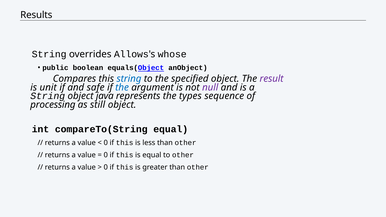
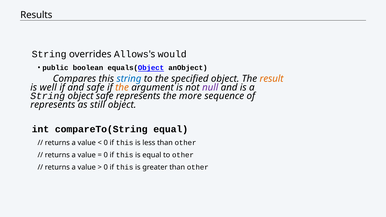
whose: whose -> would (172, 54)
result colour: purple -> orange (272, 79)
unit: unit -> well (48, 87)
the colour: blue -> orange (122, 87)
object java: java -> safe (105, 96)
types: types -> more (190, 96)
processing: processing -> represents (53, 105)
